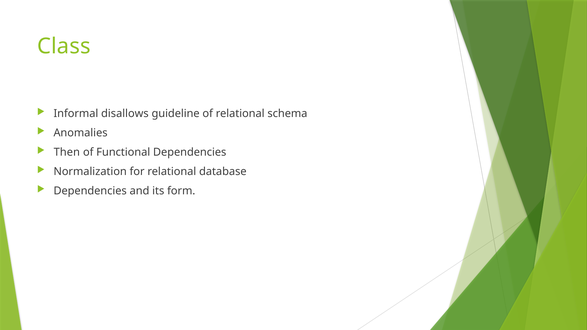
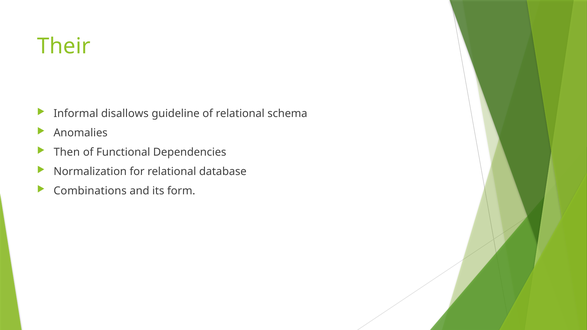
Class: Class -> Their (64, 46)
Dependencies: Dependencies -> Combinations (90, 191)
